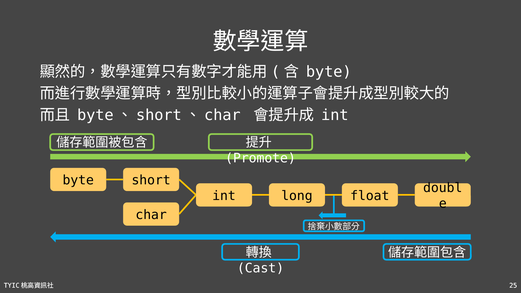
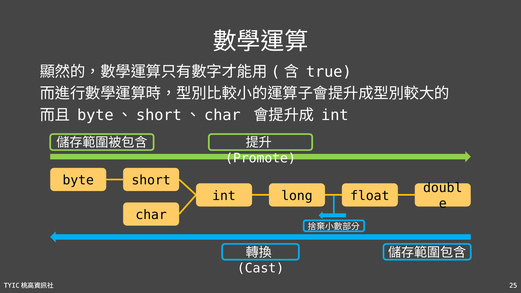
byte: byte -> true (329, 72)
